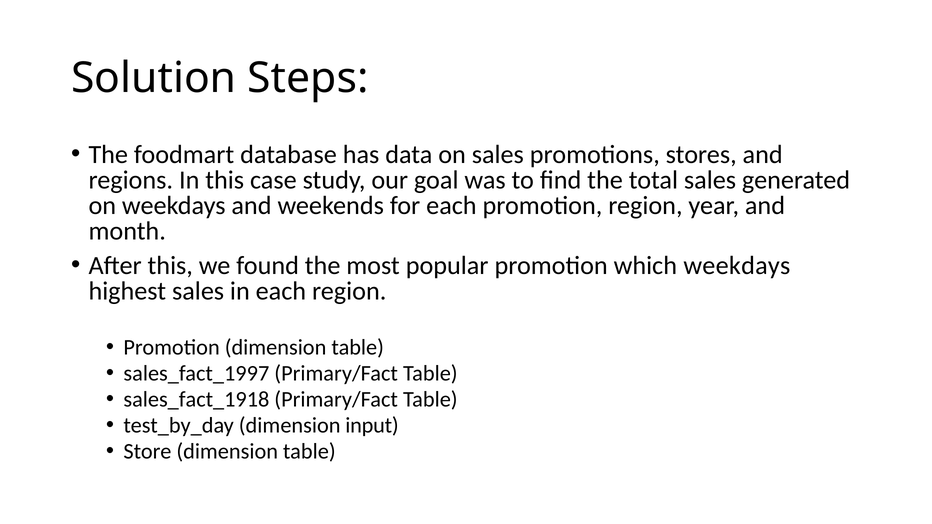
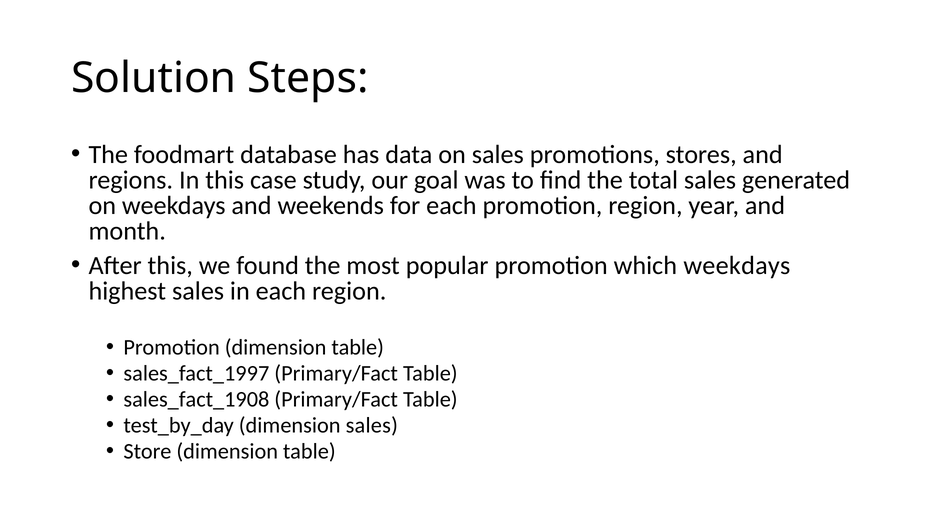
sales_fact_1918: sales_fact_1918 -> sales_fact_1908 (196, 400)
dimension input: input -> sales (372, 426)
